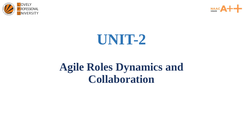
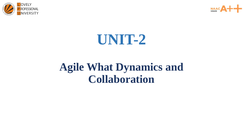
Roles: Roles -> What (100, 67)
